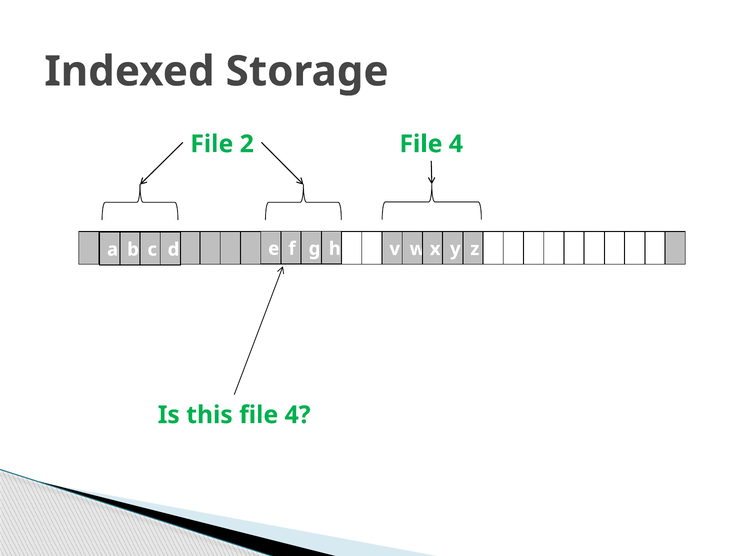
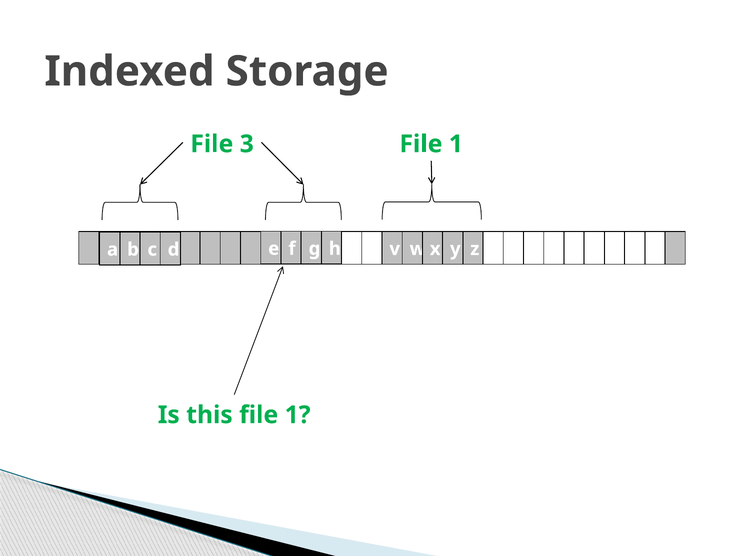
2: 2 -> 3 (247, 144)
4: 4 -> 1 (456, 144)
this file 4: 4 -> 1 (298, 415)
